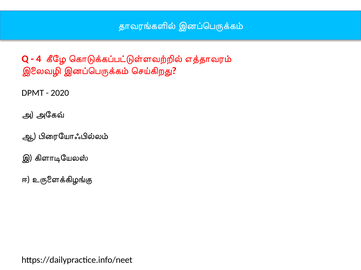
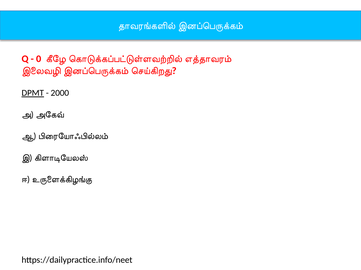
4: 4 -> 0 (39, 59)
DPMT underline: none -> present (33, 93)
2020: 2020 -> 2000 (60, 93)
